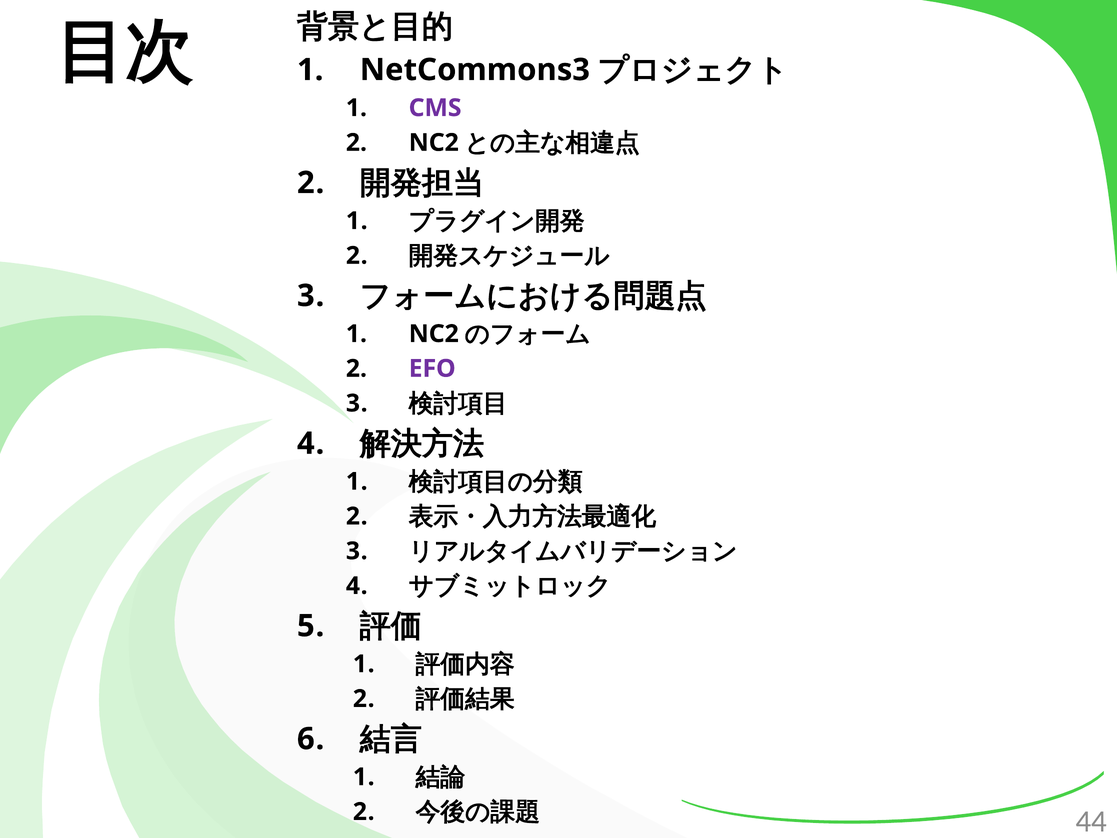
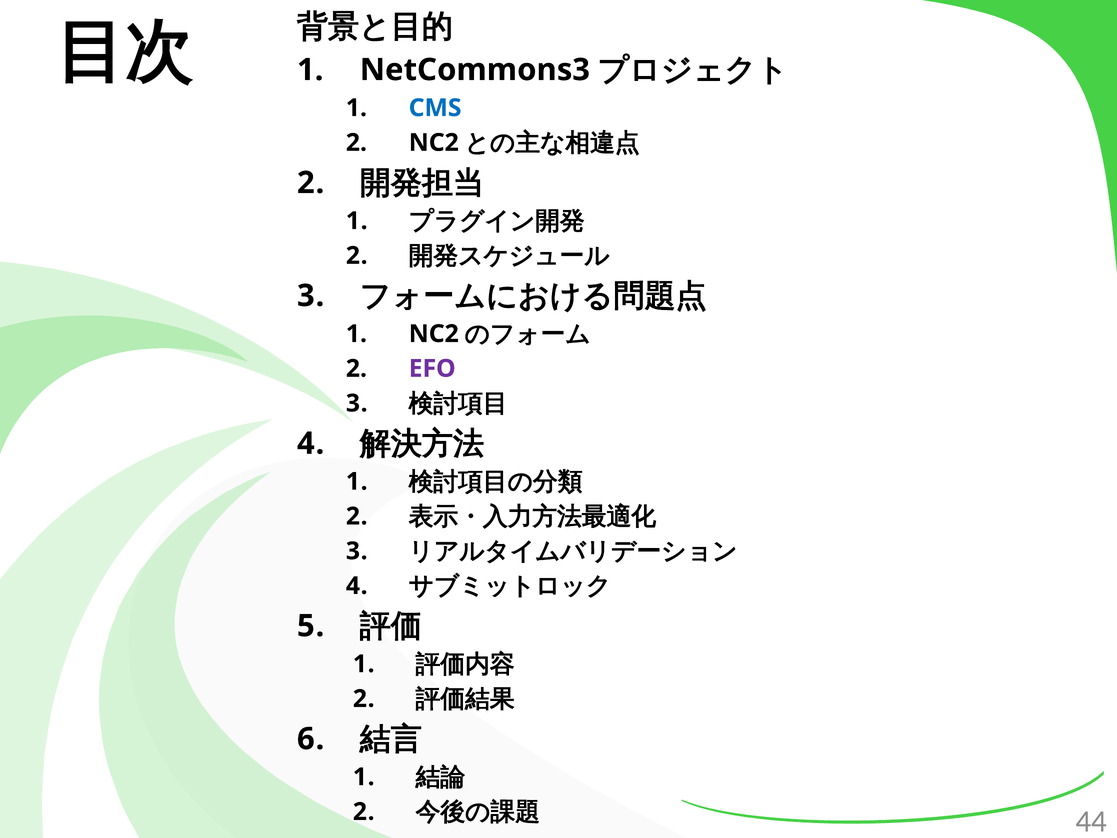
CMS colour: purple -> blue (435, 108)
